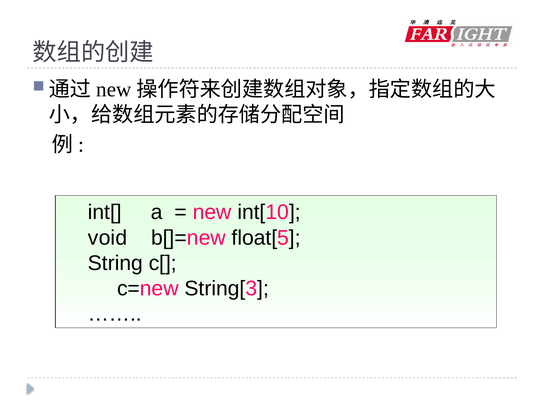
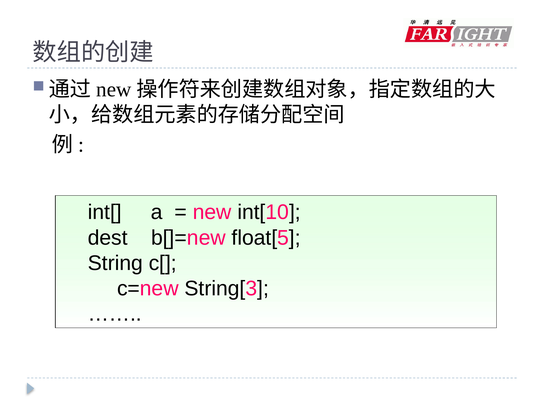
void: void -> dest (108, 238)
